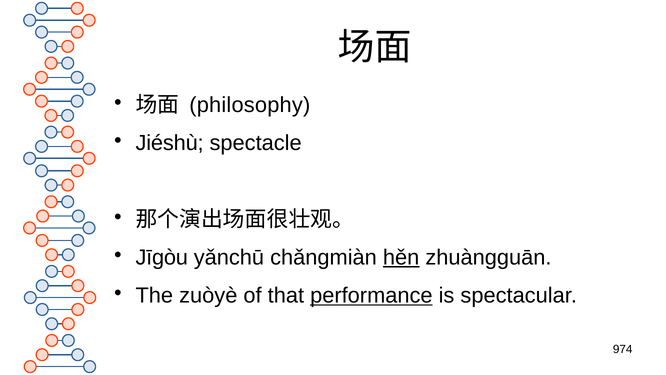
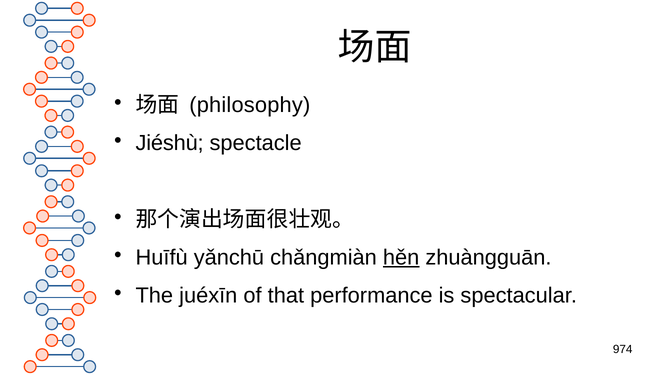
Jīgòu: Jīgòu -> Huīfù (162, 257)
zuòyè: zuòyè -> juéxīn (208, 295)
performance underline: present -> none (371, 295)
